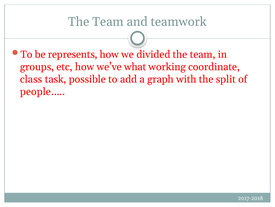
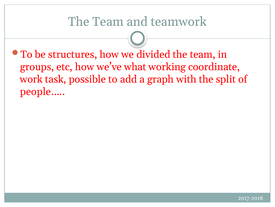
represents: represents -> structures (73, 54)
class: class -> work (31, 79)
